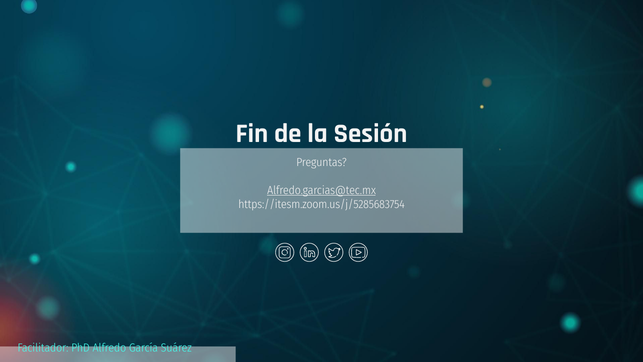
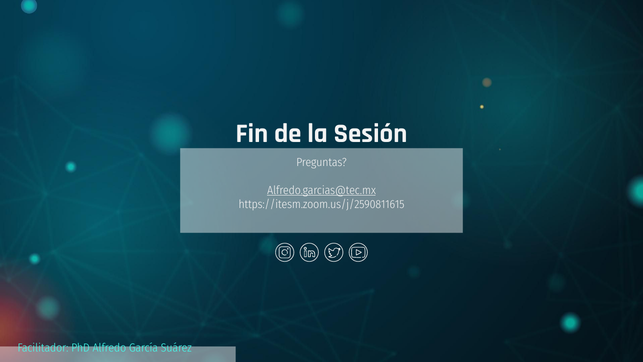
https://itesm.zoom.us/j/5285683754: https://itesm.zoom.us/j/5285683754 -> https://itesm.zoom.us/j/2590811615 (322, 204)
